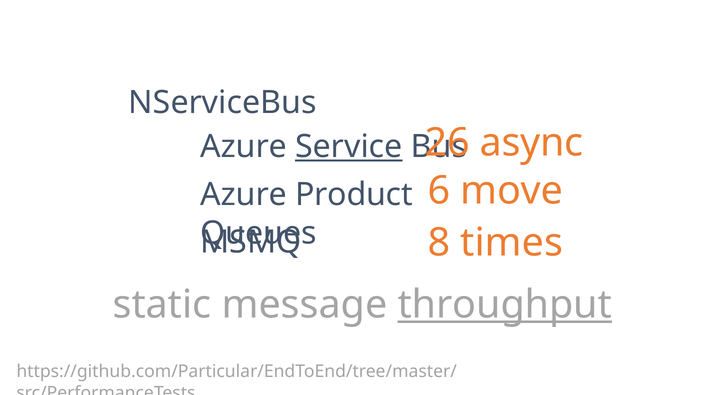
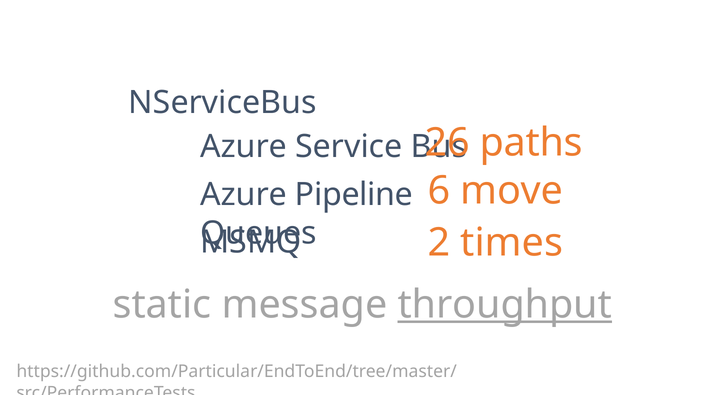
async: async -> paths (531, 143)
Service underline: present -> none (349, 147)
Product: Product -> Pipeline (354, 195)
8: 8 -> 2 (439, 243)
